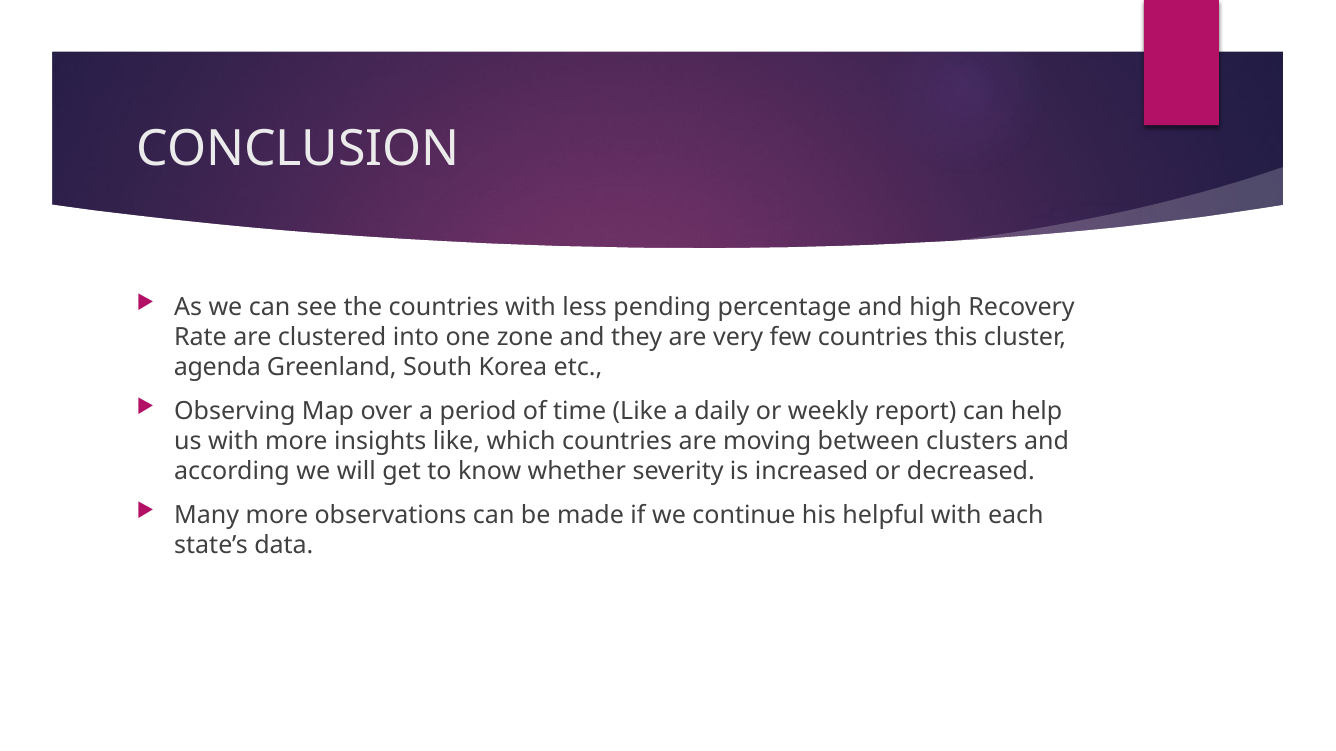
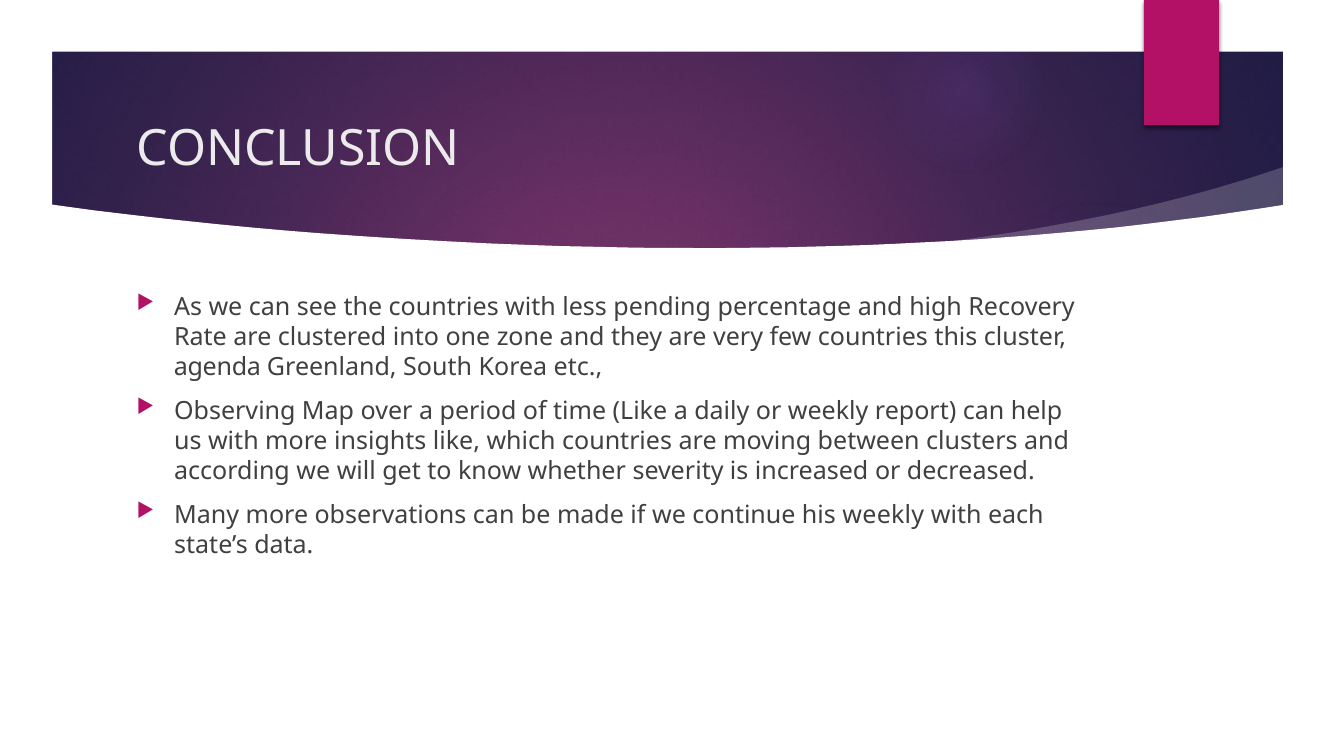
his helpful: helpful -> weekly (883, 515)
